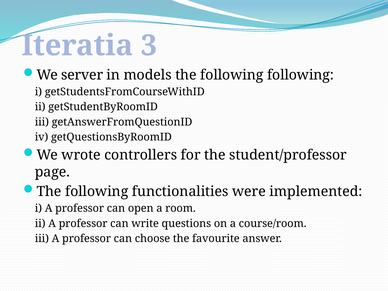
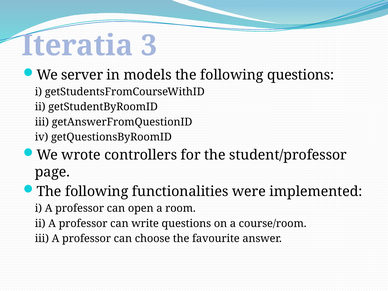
following following: following -> questions (301, 75)
